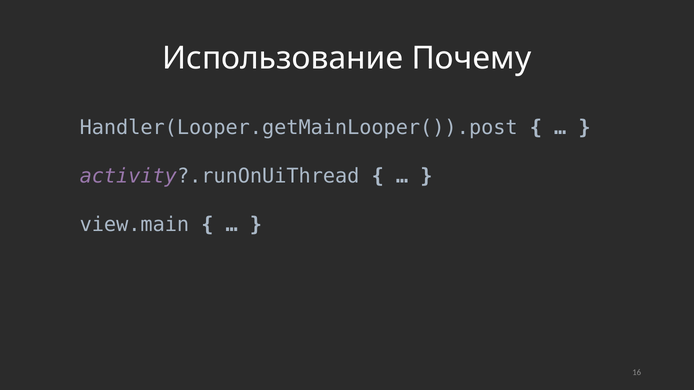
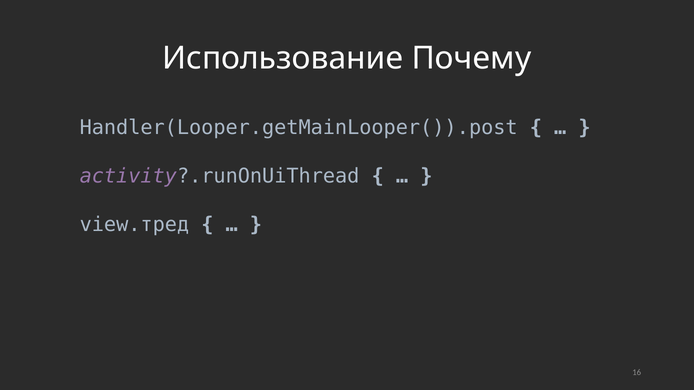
view.main: view.main -> view.тред (134, 225)
